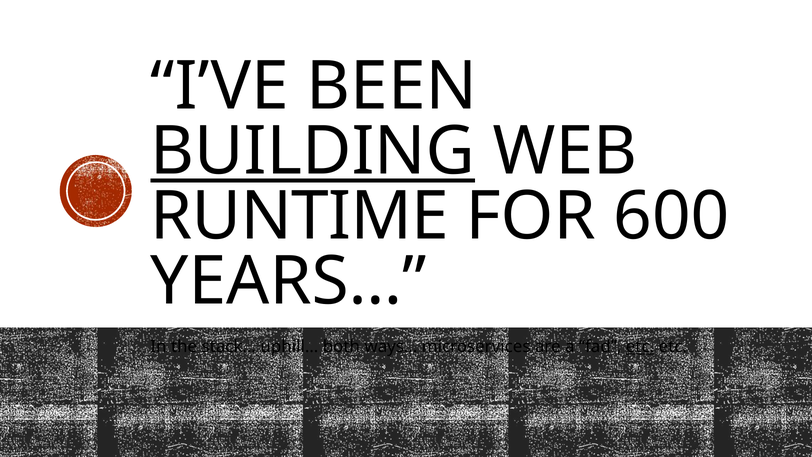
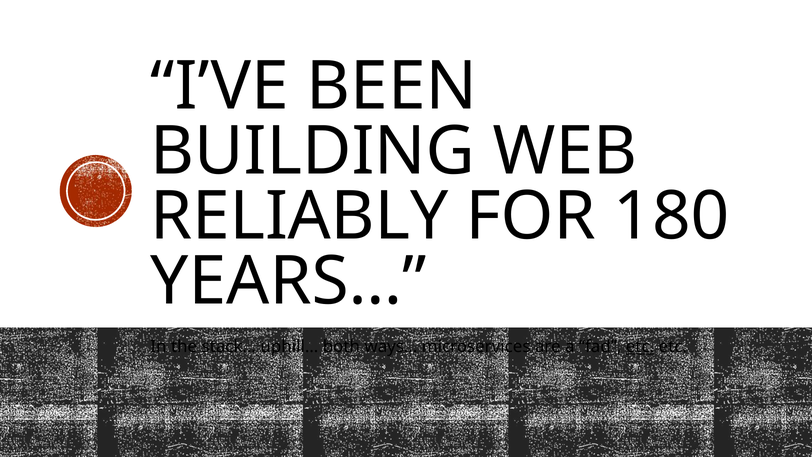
BUILDING underline: present -> none (313, 151)
RUNTIME: RUNTIME -> RELIABLY (299, 216)
600: 600 -> 180 (671, 216)
